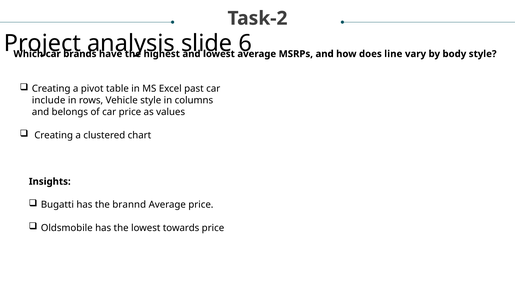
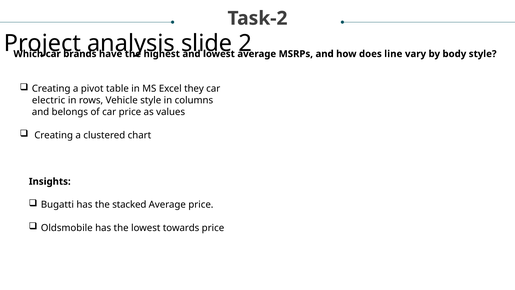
6: 6 -> 2 (245, 43)
past: past -> they (194, 89)
include: include -> electric (49, 100)
brannd: brannd -> stacked (129, 205)
